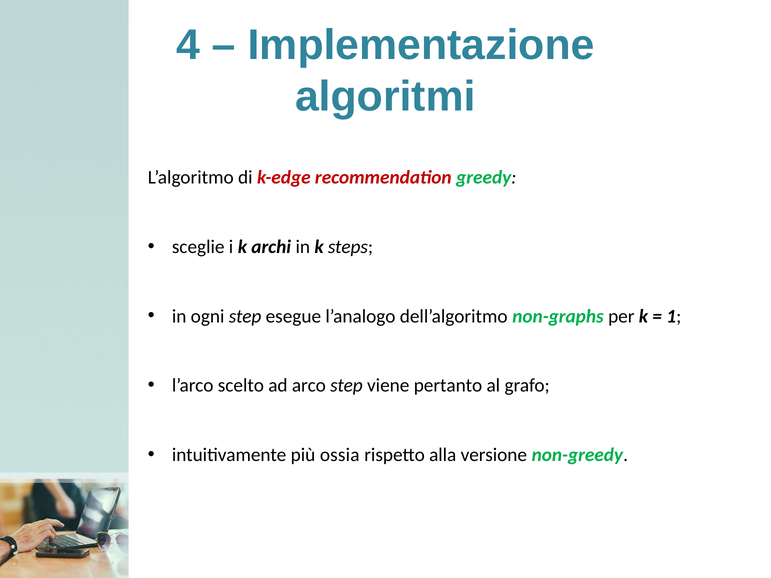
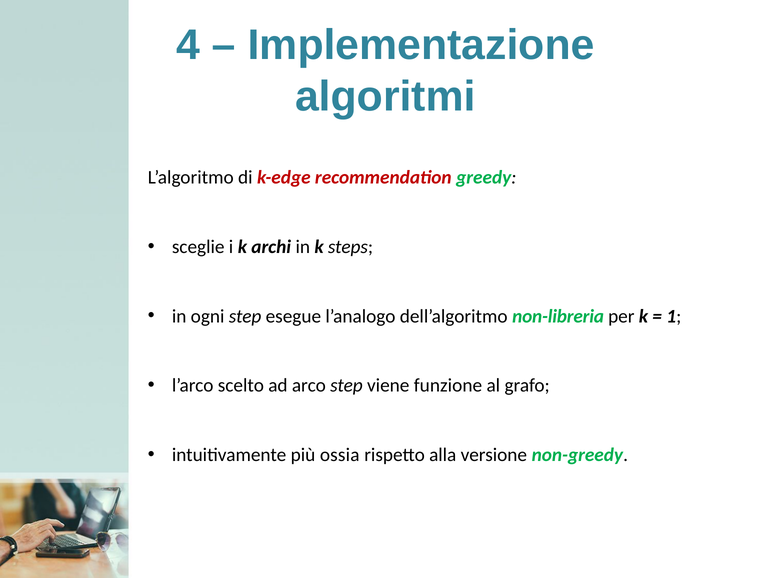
non-graphs: non-graphs -> non-libreria (558, 316)
pertanto: pertanto -> funzione (448, 386)
